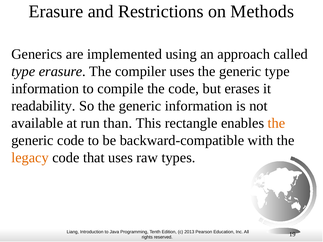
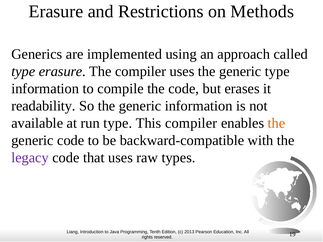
run than: than -> type (118, 123)
This rectangle: rectangle -> compiler (191, 123)
legacy colour: orange -> purple (30, 158)
